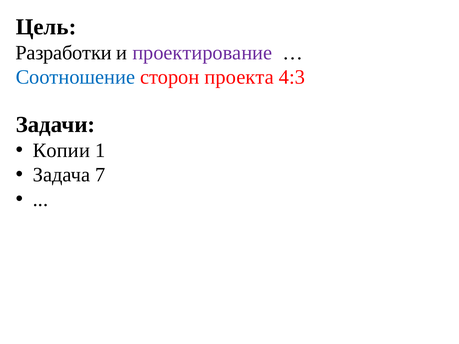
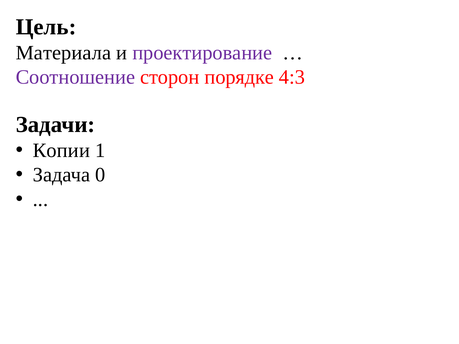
Разработки: Разработки -> Материала (63, 53)
Соотношение colour: blue -> purple (75, 77)
проекта: проекта -> порядке (239, 77)
7: 7 -> 0 (100, 175)
